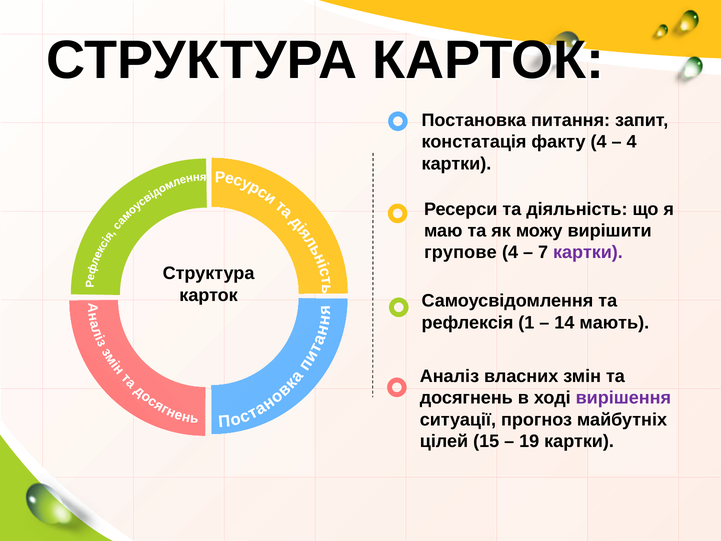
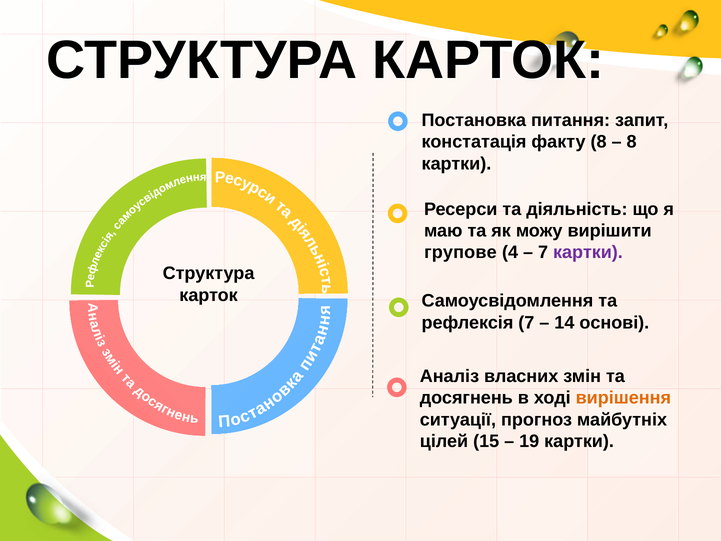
факту 4: 4 -> 8 (599, 142)
4: 4 -> 8 (632, 142)
рефлексія 1: 1 -> 7 (526, 323)
мають: мають -> основі (614, 323)
вирішення colour: purple -> orange (623, 398)
